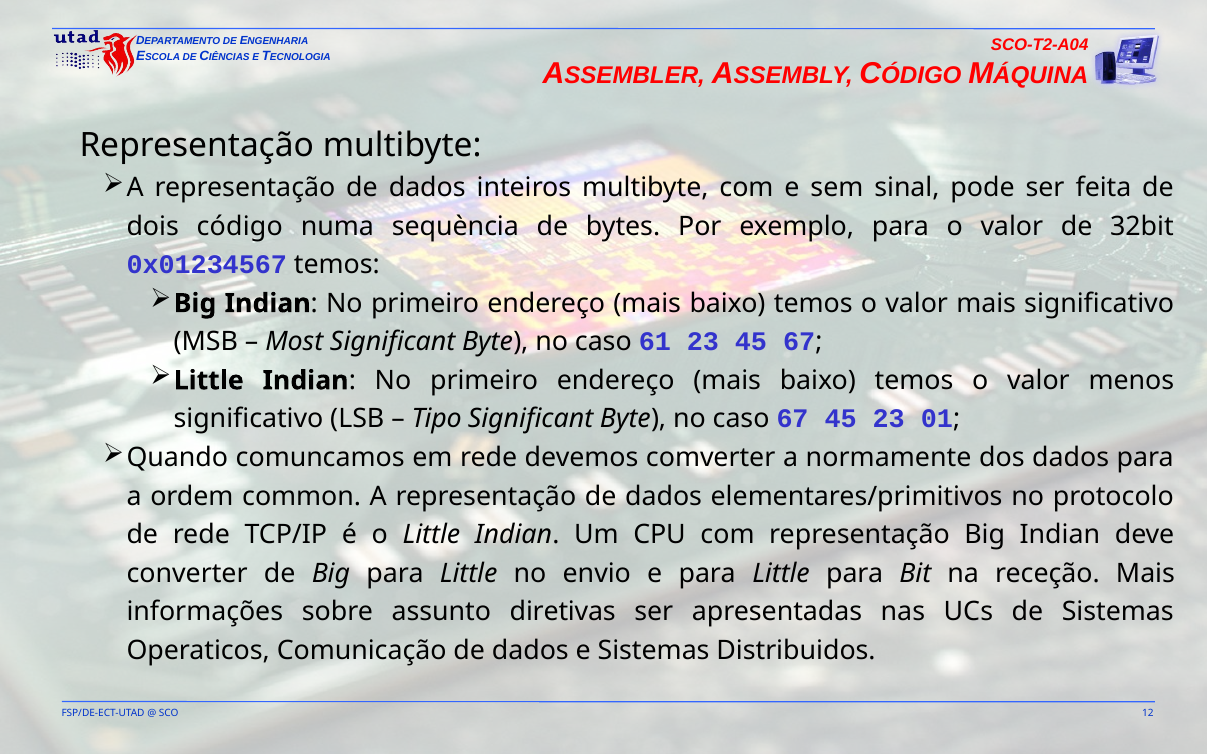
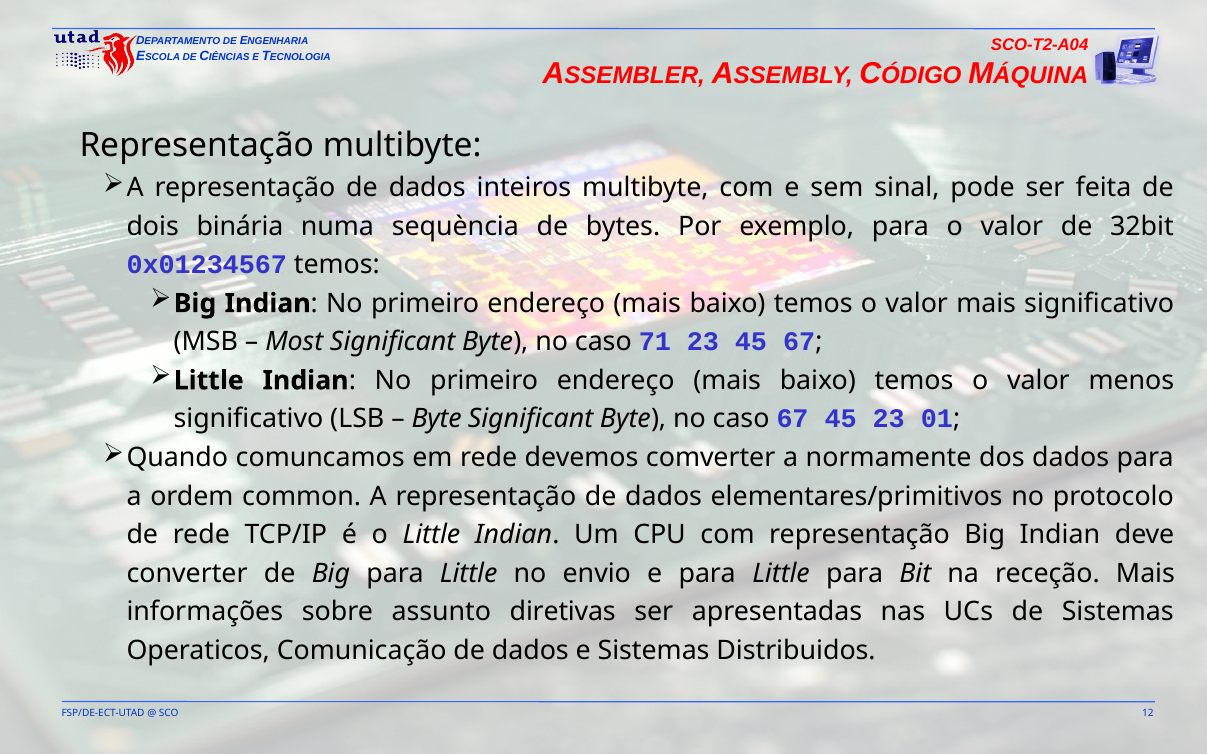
código: código -> binária (240, 226)
61: 61 -> 71 (655, 342)
Tipo: Tipo -> Byte (437, 419)
